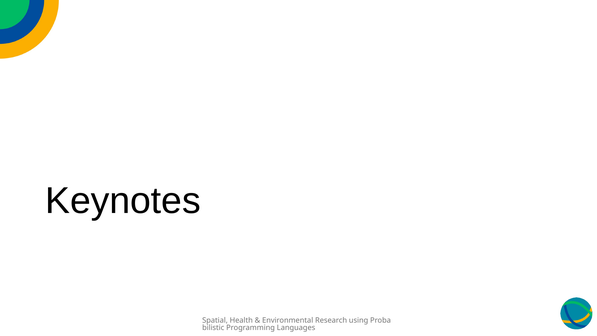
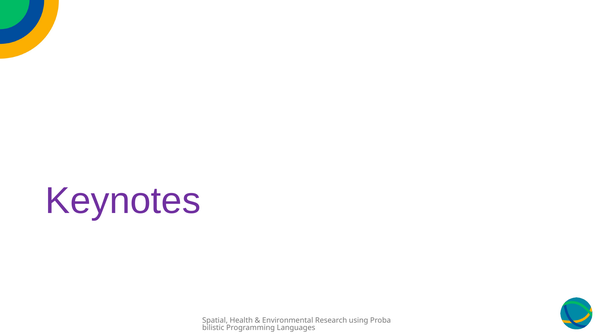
Keynotes colour: black -> purple (123, 201)
